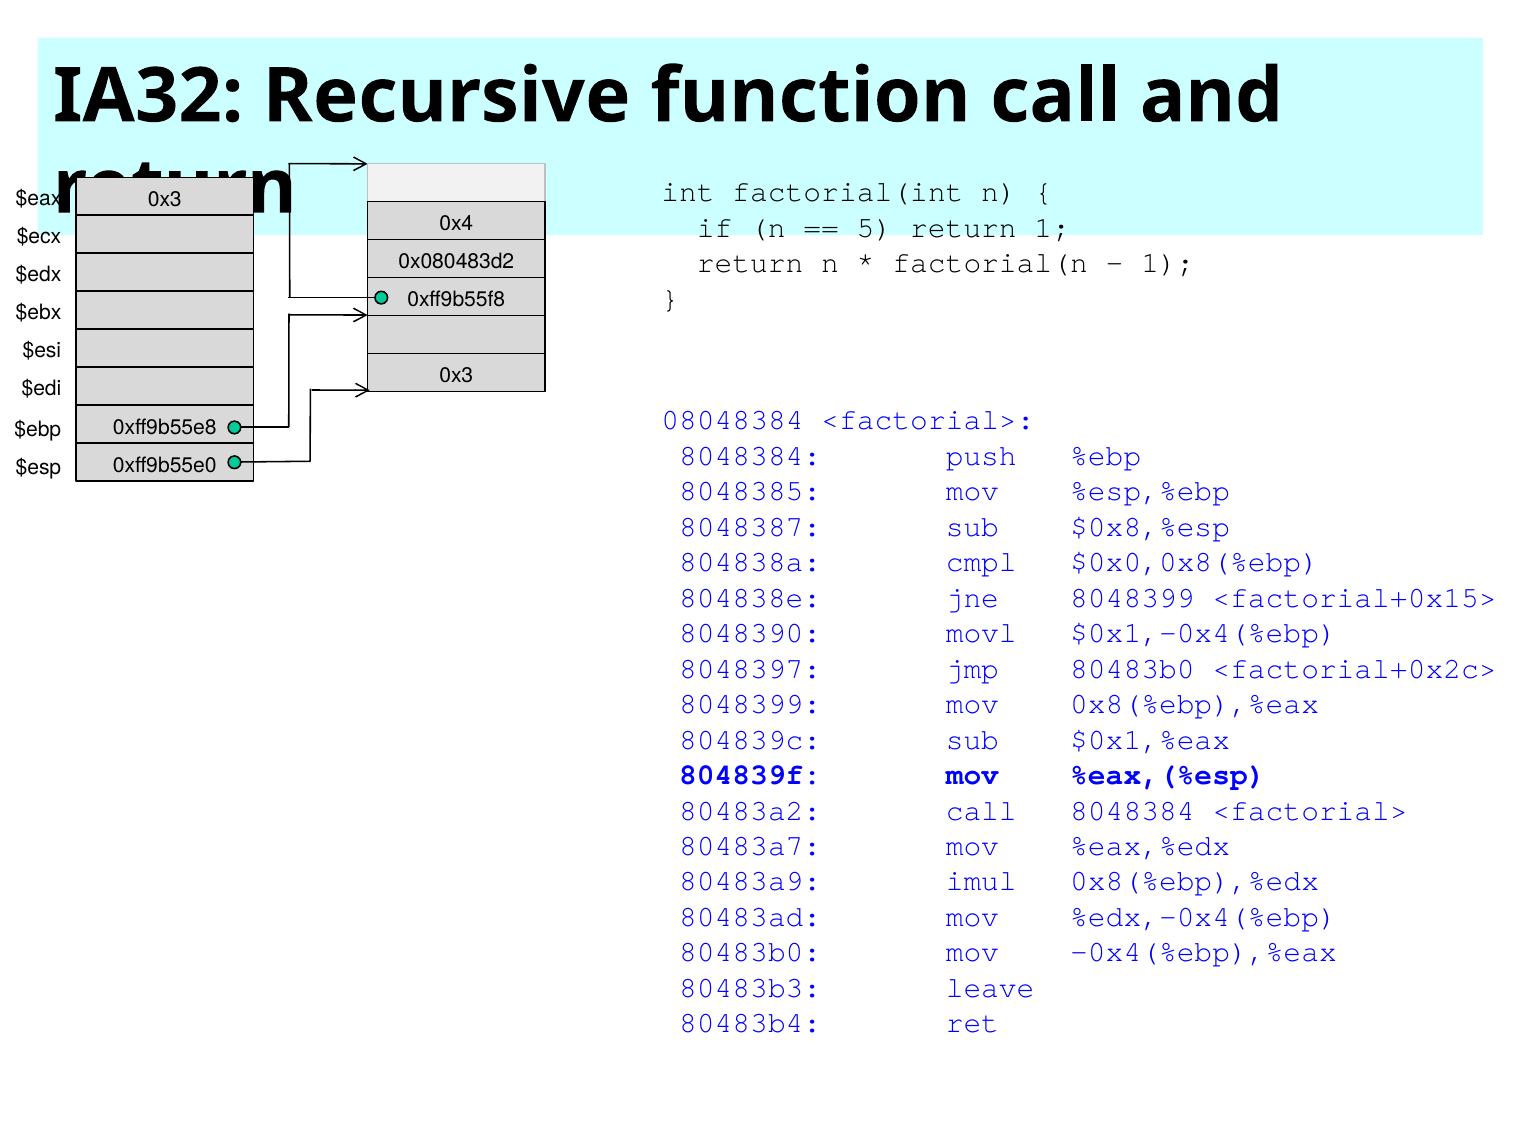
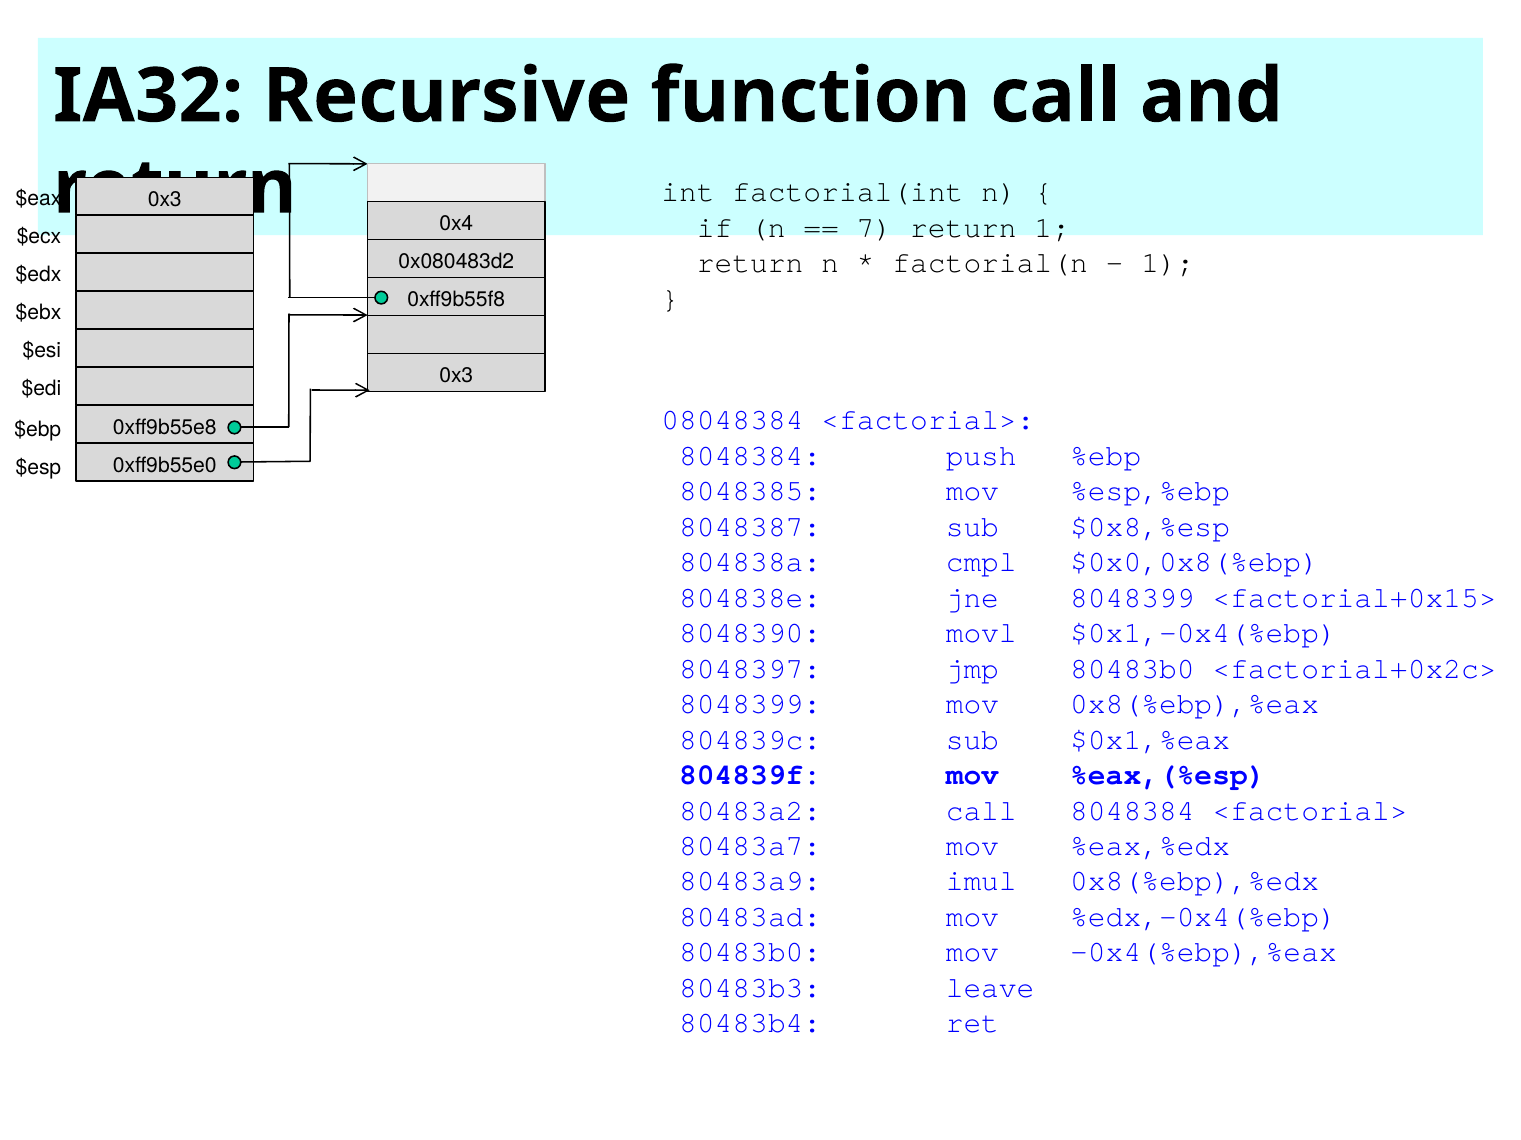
5: 5 -> 7 (874, 228)
